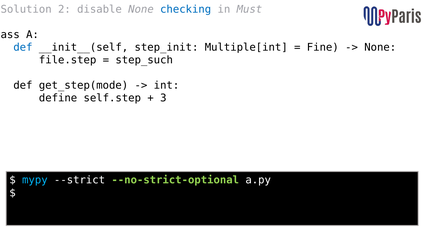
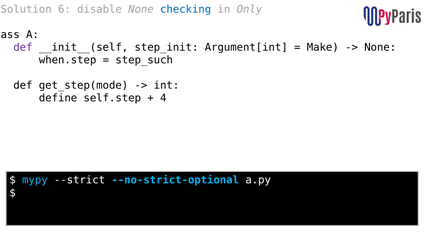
2: 2 -> 6 (64, 9)
Must: Must -> Only (249, 9)
def colour: blue -> purple (23, 47)
Multiple[int: Multiple[int -> Argument[int (246, 47)
Fine: Fine -> Make (323, 47)
file.step: file.step -> when.step (68, 60)
3: 3 -> 4 (163, 98)
--no-strict-optional colour: light green -> light blue (175, 181)
